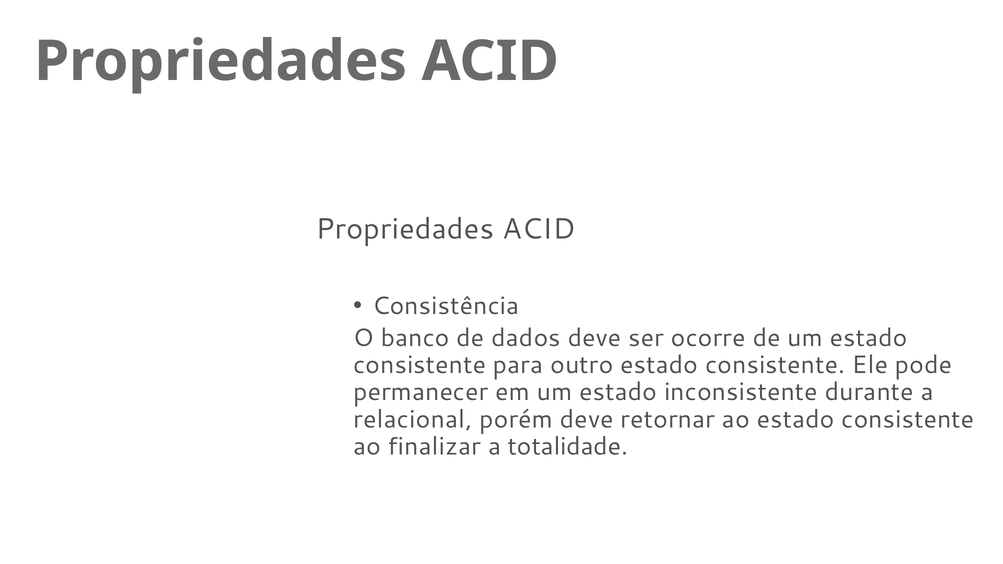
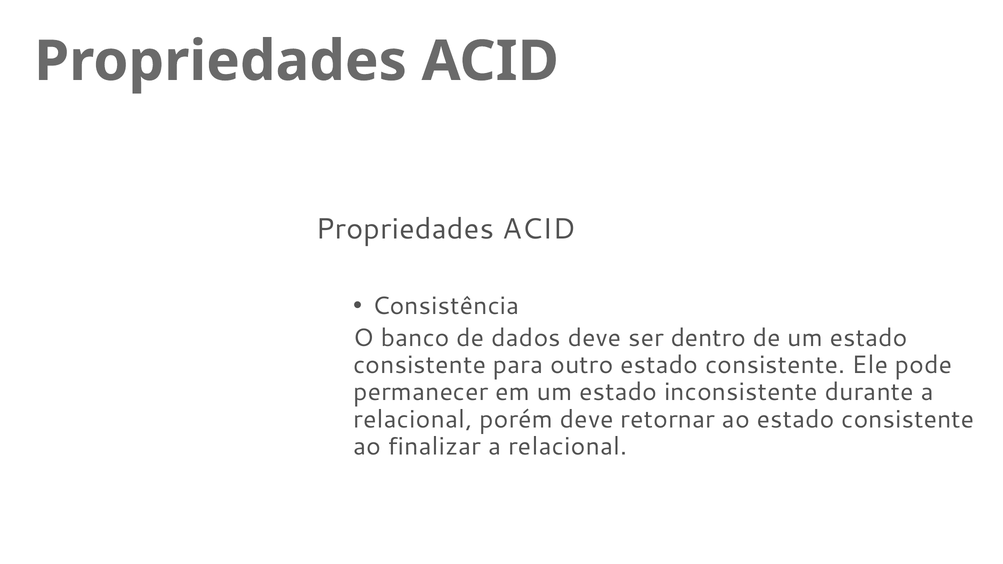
ocorre: ocorre -> dentro (708, 338)
finalizar a totalidade: totalidade -> relacional (568, 446)
